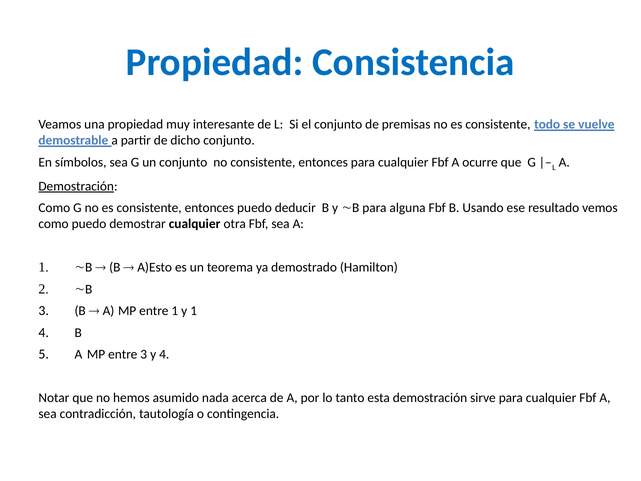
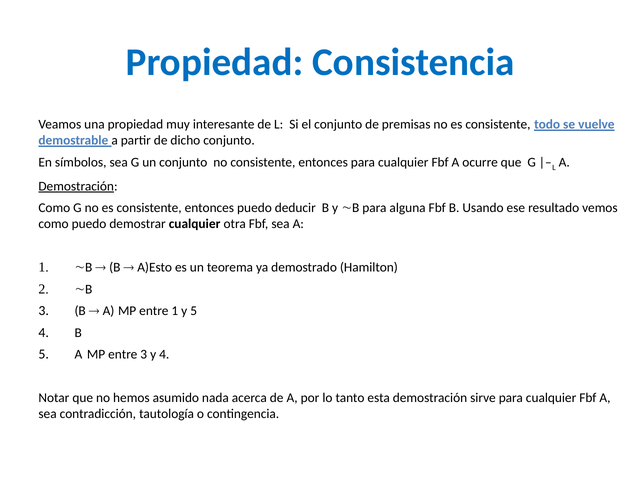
y 1: 1 -> 5 (194, 311)
